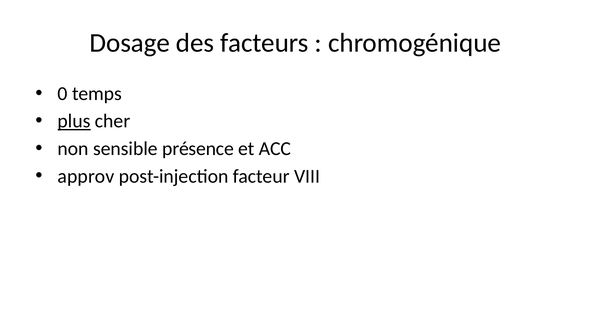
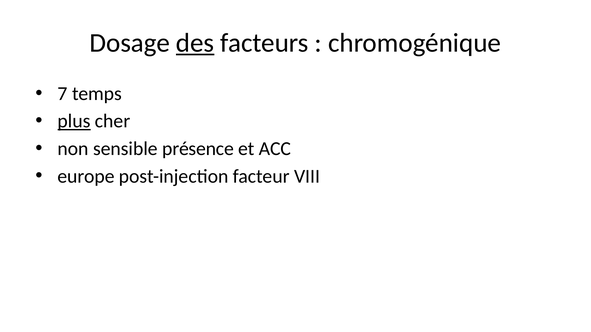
des underline: none -> present (195, 43)
0: 0 -> 7 (63, 94)
approv: approv -> europe (86, 176)
